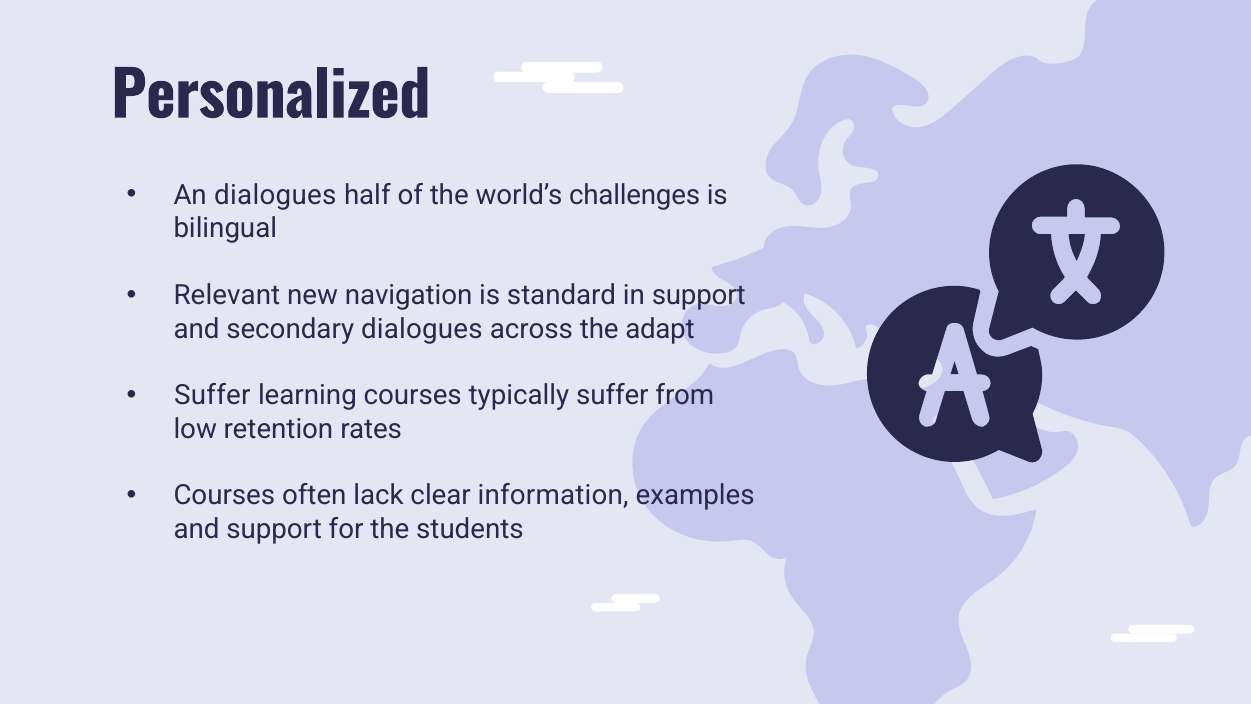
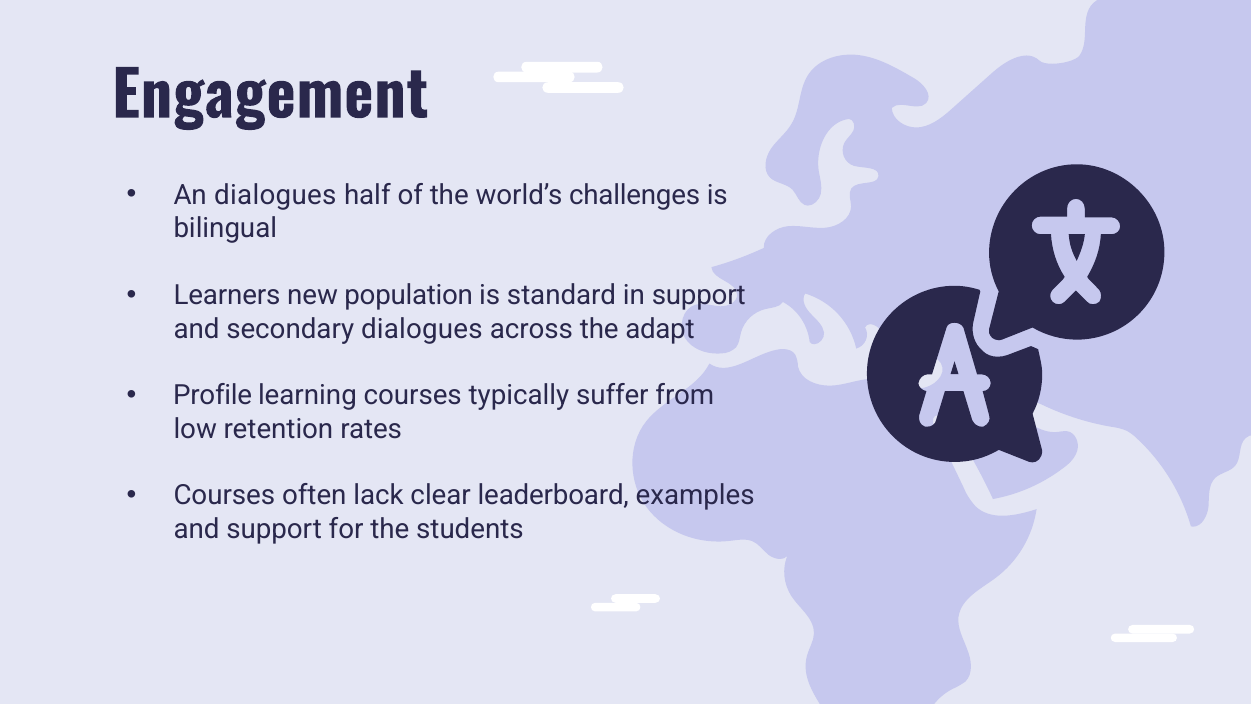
Personalized: Personalized -> Engagement (270, 97)
Relevant: Relevant -> Learners (227, 295)
navigation: navigation -> population (409, 295)
Suffer: Suffer -> Profile (213, 395)
information: information -> leaderboard (553, 495)
